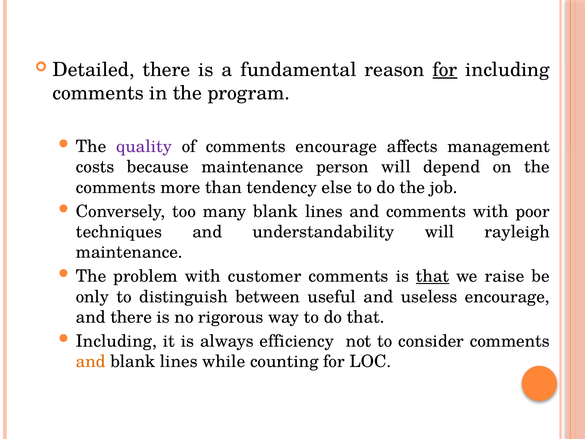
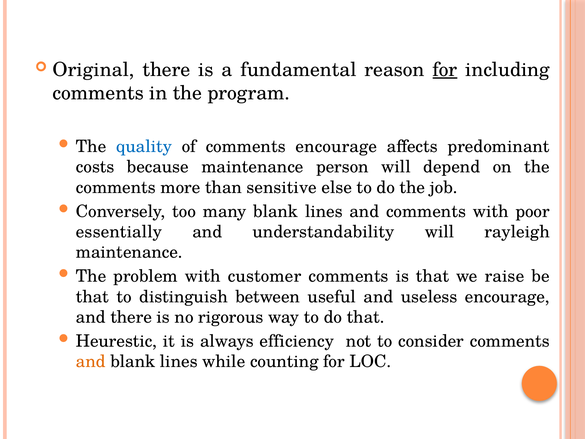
Detailed: Detailed -> Original (93, 70)
quality colour: purple -> blue (144, 146)
management: management -> predominant (499, 146)
tendency: tendency -> sensitive (282, 187)
techniques: techniques -> essentially (119, 232)
that underline: present -> none (433, 276)
only: only -> that (92, 297)
Including: Including -> Heurestic (117, 341)
